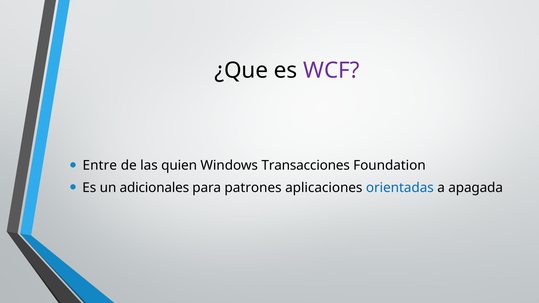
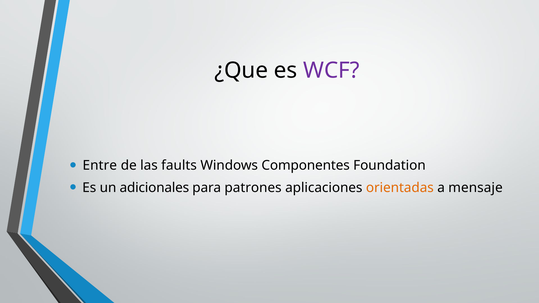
quien: quien -> faults (179, 166)
Transacciones: Transacciones -> Componentes (306, 166)
orientadas colour: blue -> orange (400, 188)
apagada: apagada -> mensaje (476, 188)
